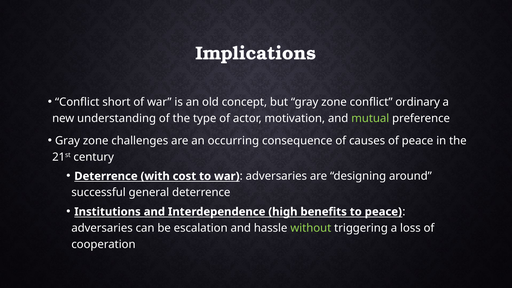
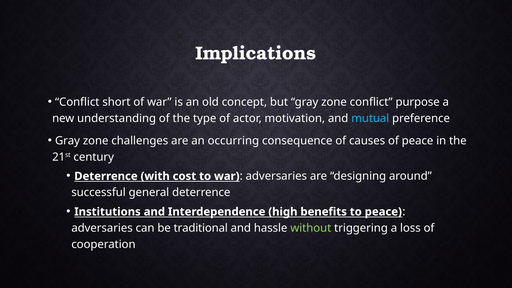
ordinary: ordinary -> purpose (418, 102)
mutual colour: light green -> light blue (370, 119)
escalation: escalation -> traditional (201, 228)
